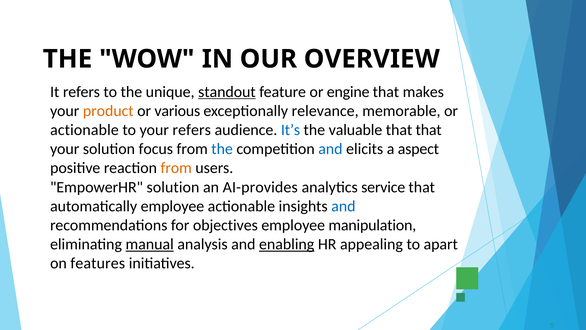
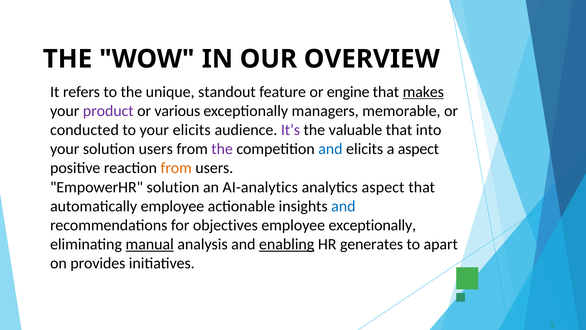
standout underline: present -> none (227, 92)
makes underline: none -> present (423, 92)
product colour: orange -> purple (108, 111)
relevance: relevance -> managers (325, 111)
actionable: actionable -> conducted (84, 130)
your refers: refers -> elicits (192, 130)
It’s colour: blue -> purple (291, 130)
that that: that -> into (429, 130)
solution focus: focus -> users (156, 149)
the colour: blue -> purple (222, 149)
AI-provides: AI-provides -> AI-analytics (260, 187)
analytics service: service -> aspect (383, 187)
employee manipulation: manipulation -> exceptionally (372, 225)
appealing: appealing -> generates (372, 244)
features: features -> provides (98, 263)
